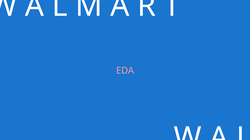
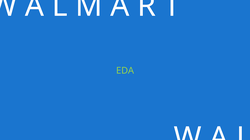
EDA colour: pink -> light green (125, 71)
